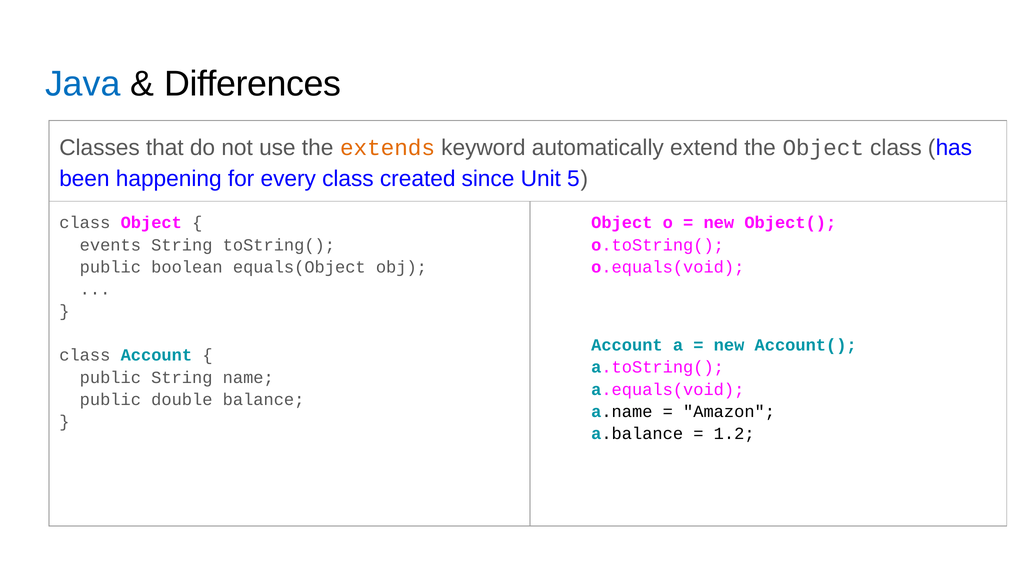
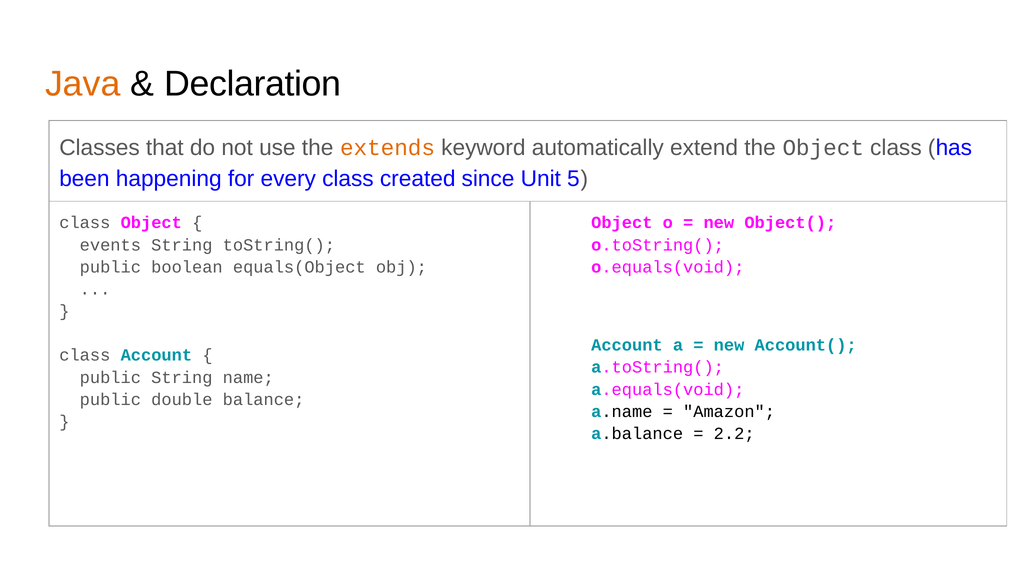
Java colour: blue -> orange (83, 84)
Differences: Differences -> Declaration (253, 84)
1.2: 1.2 -> 2.2 (734, 434)
